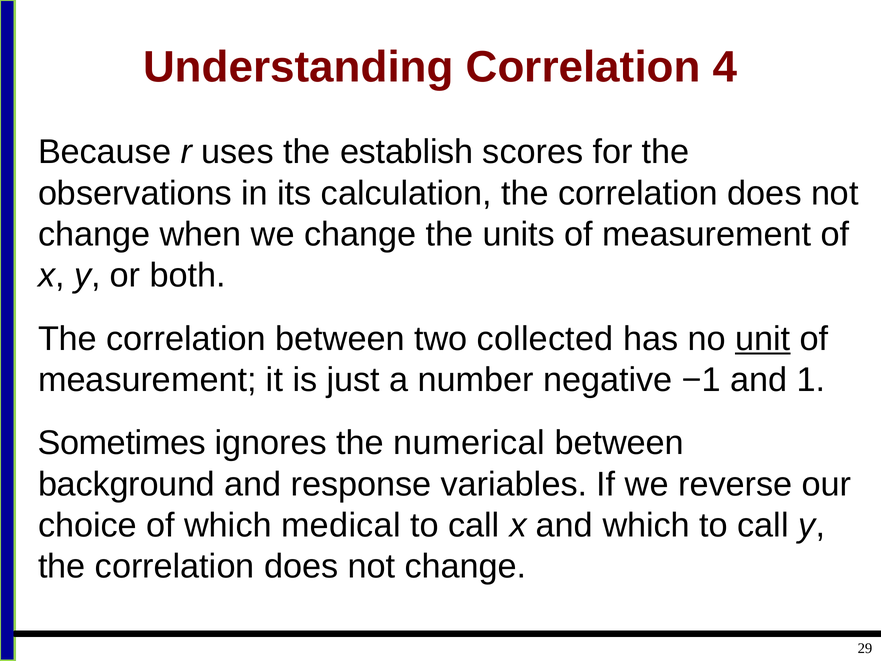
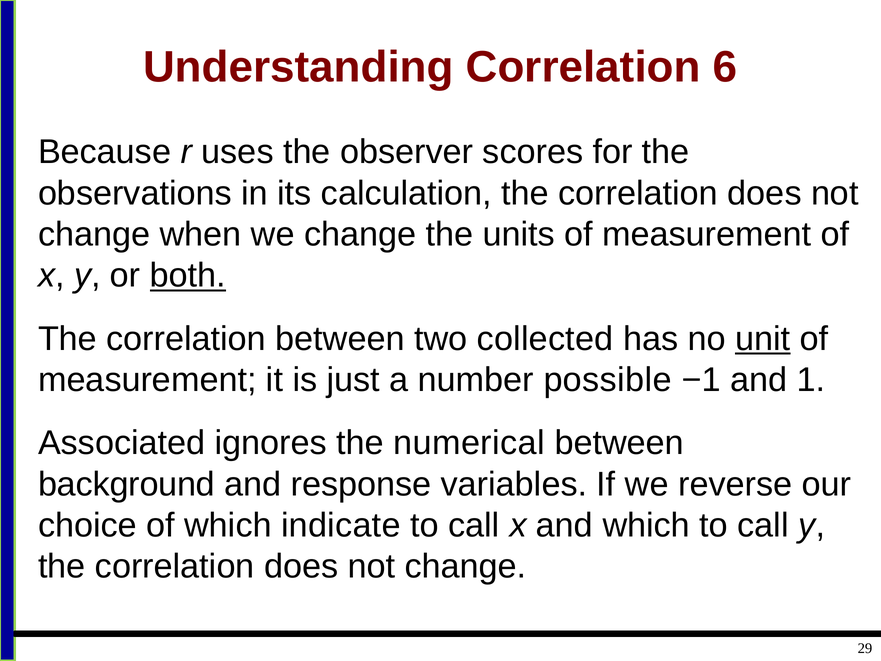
4: 4 -> 6 (725, 67)
establish: establish -> observer (407, 152)
both underline: none -> present (188, 275)
negative: negative -> possible (608, 380)
Sometimes: Sometimes -> Associated (122, 443)
medical: medical -> indicate (341, 525)
